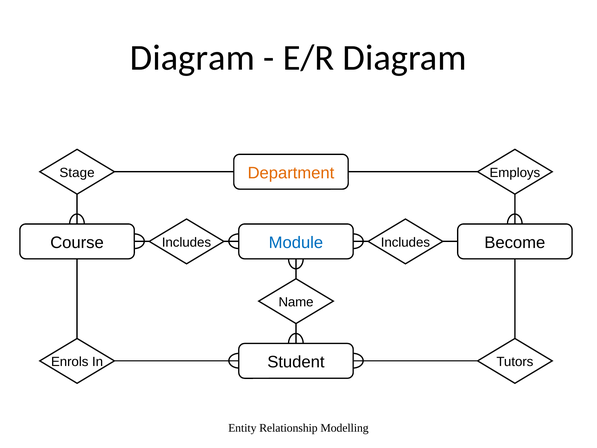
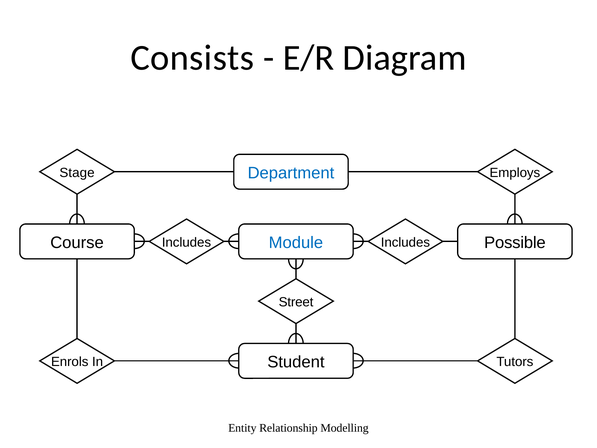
Diagram: Diagram -> Consists (192, 58)
Department colour: orange -> blue (291, 173)
Become: Become -> Possible (515, 242)
Name: Name -> Street (296, 302)
